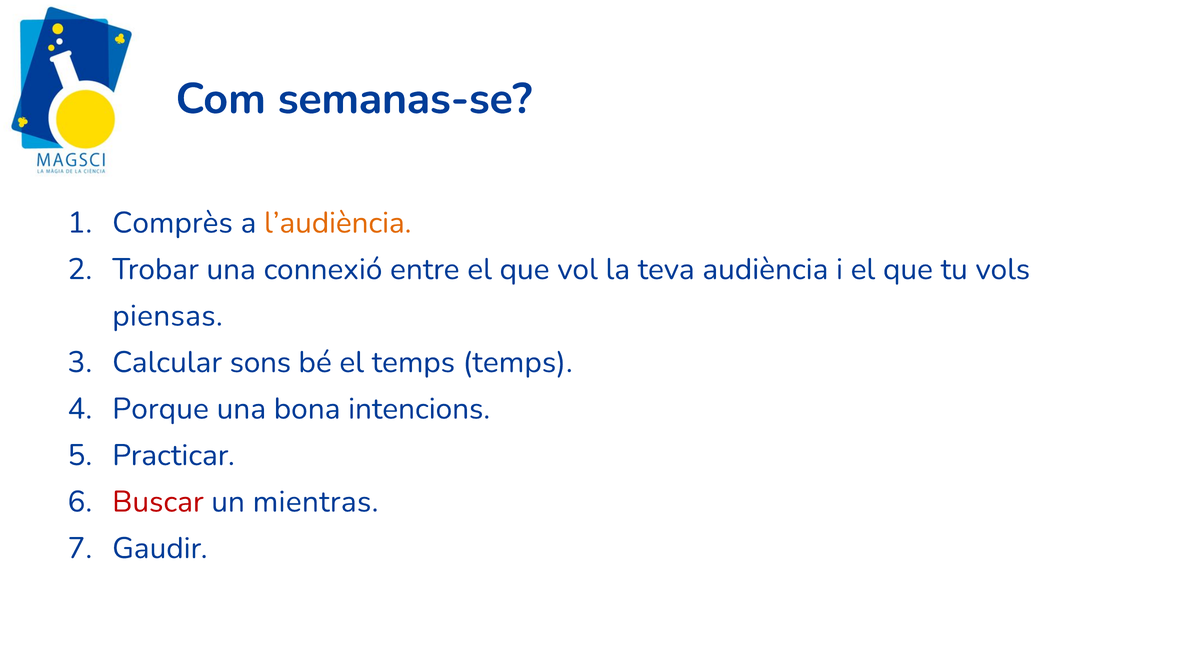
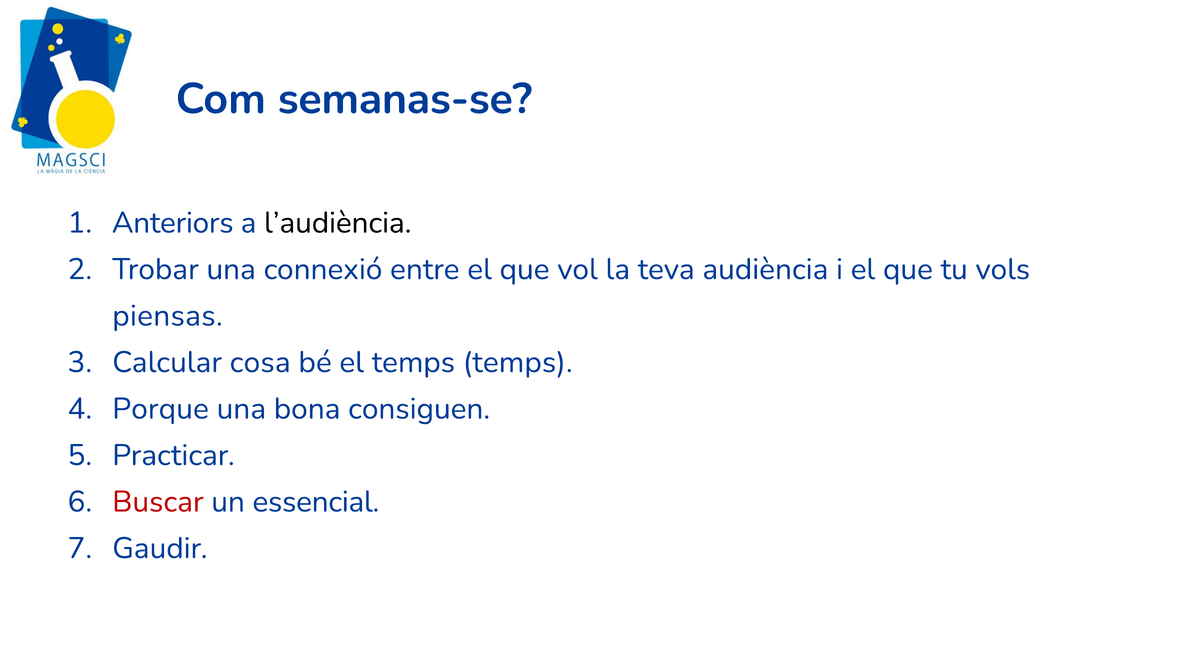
Comprès: Comprès -> Anteriors (173, 223)
l’audiència colour: orange -> black (338, 223)
sons: sons -> cosa (260, 362)
intencions: intencions -> consiguen (419, 409)
mientras: mientras -> essencial (316, 502)
